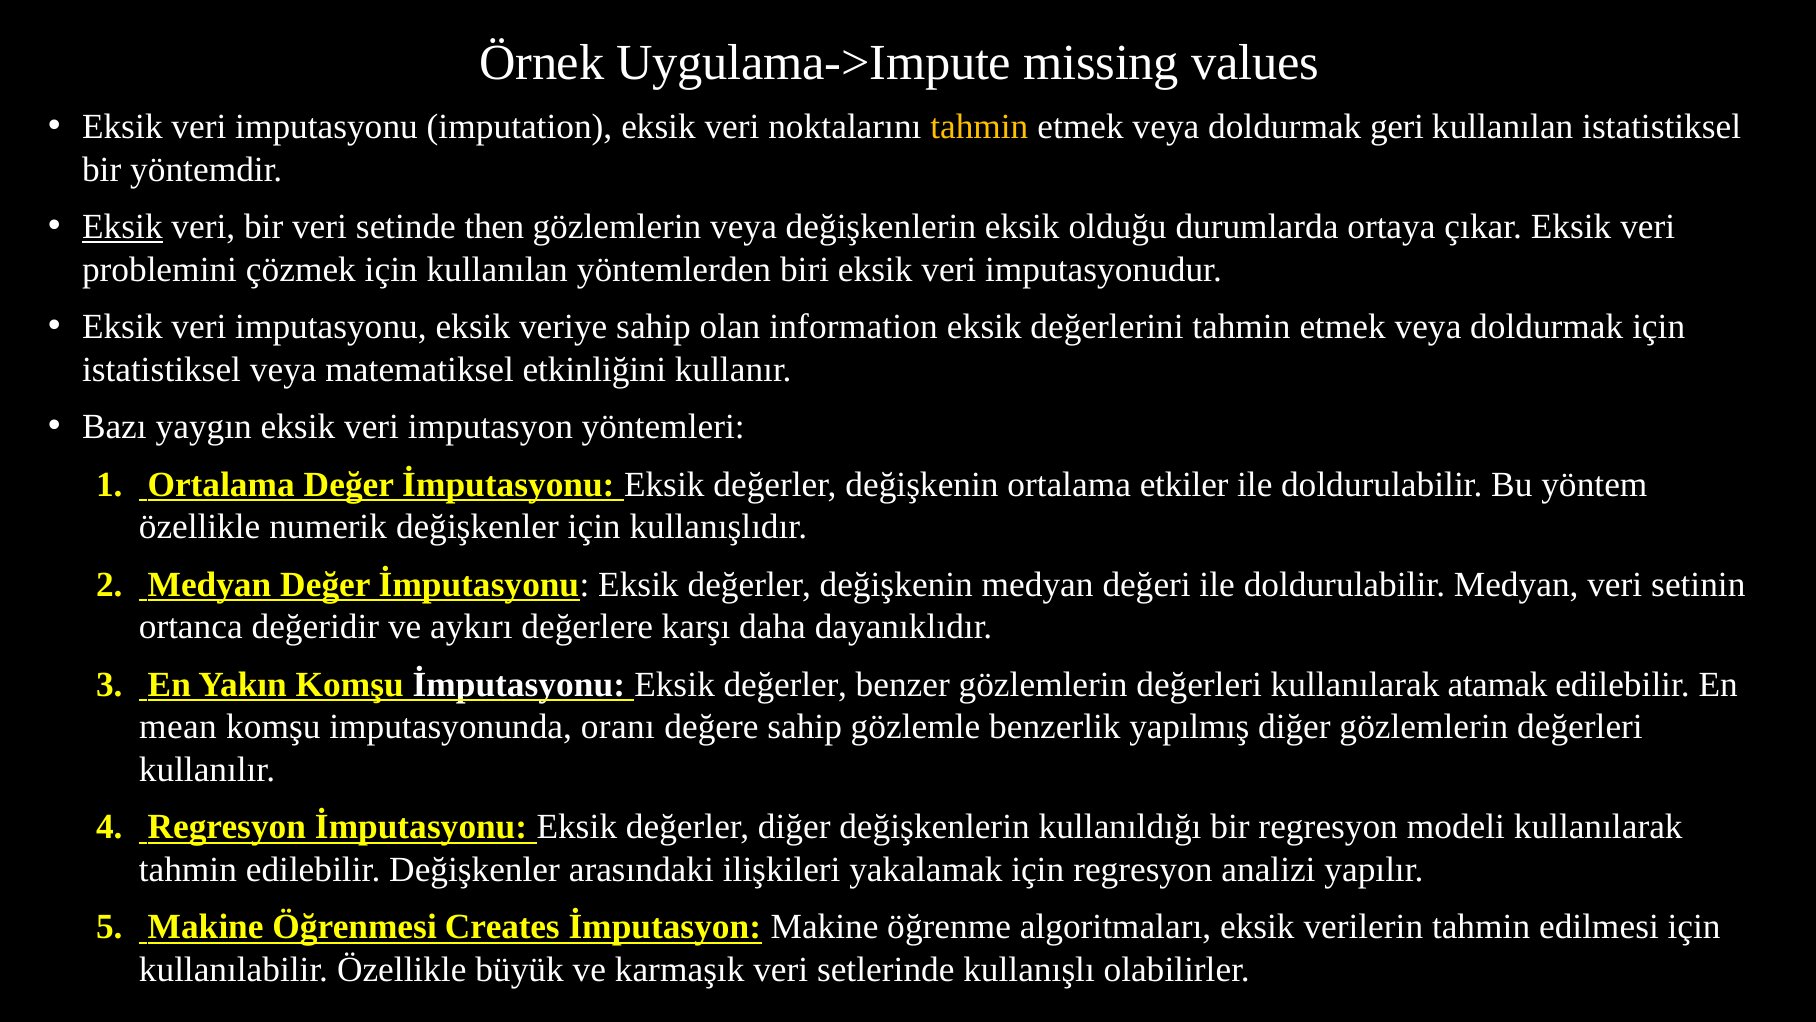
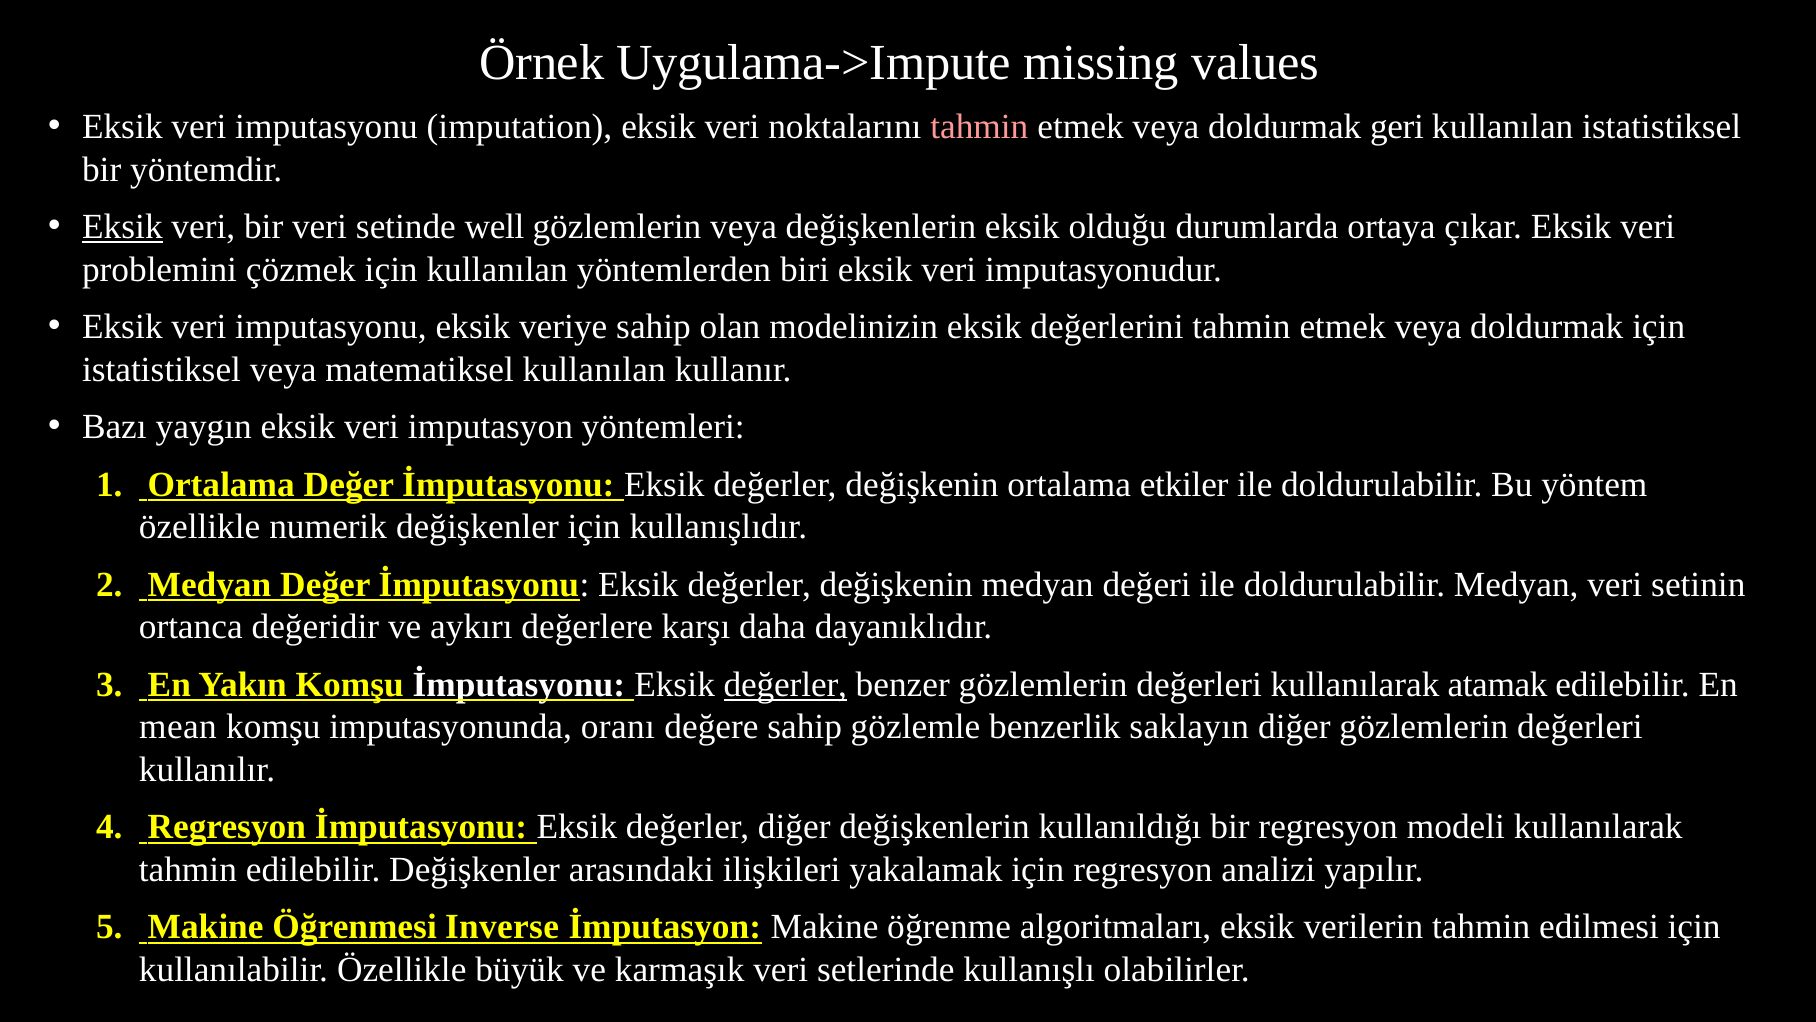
tahmin colour: yellow -> pink (979, 127)
then: then -> well (494, 227)
information: information -> modelinizin (854, 327)
matematiksel etkinliğini: etkinliğini -> kullanılan (594, 369)
değerler underline: none -> present (785, 684)
yapılmış: yapılmış -> saklayın (1189, 727)
Creates: Creates -> Inverse (502, 927)
